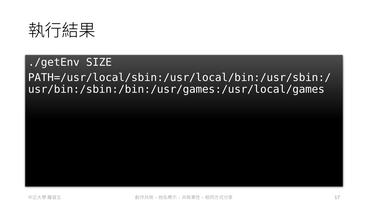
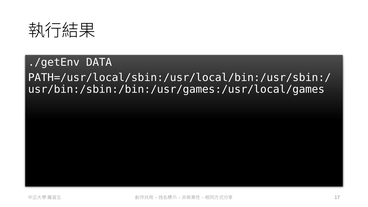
SIZE: SIZE -> DATA (99, 62)
